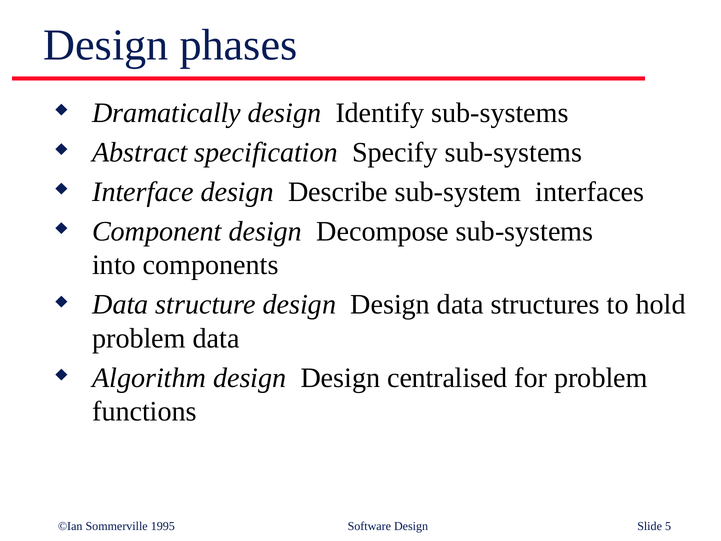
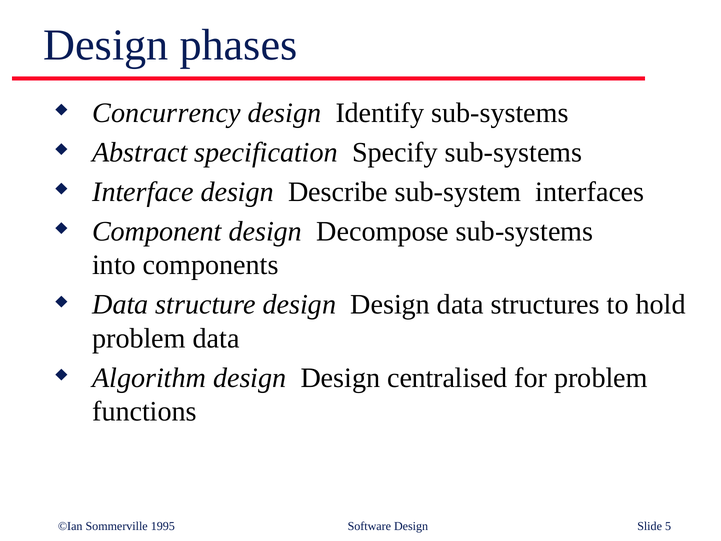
Dramatically: Dramatically -> Concurrency (166, 113)
